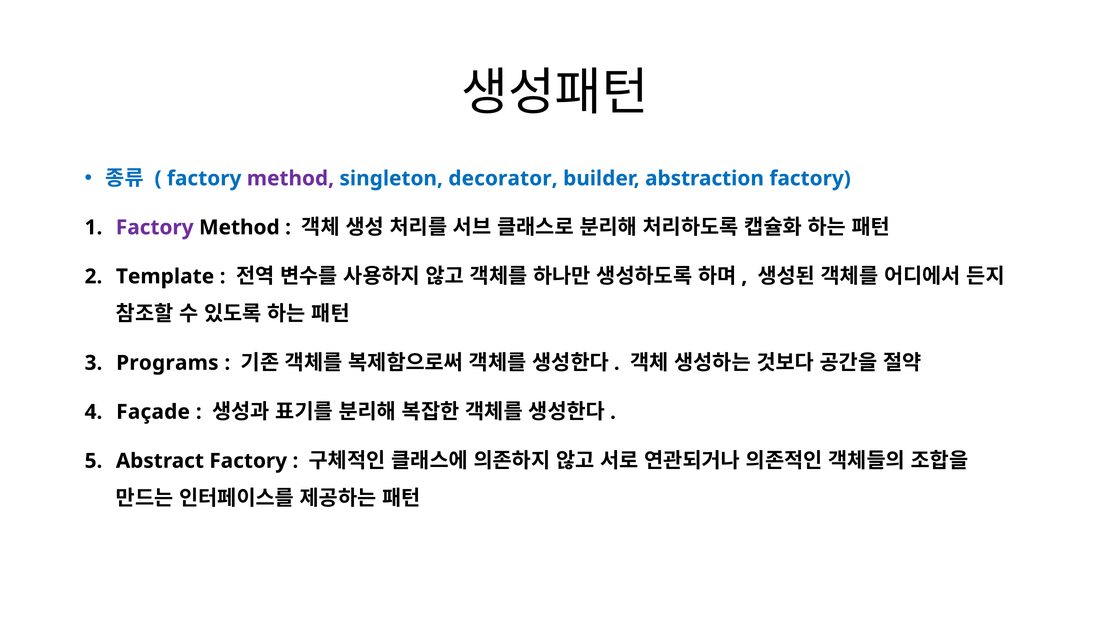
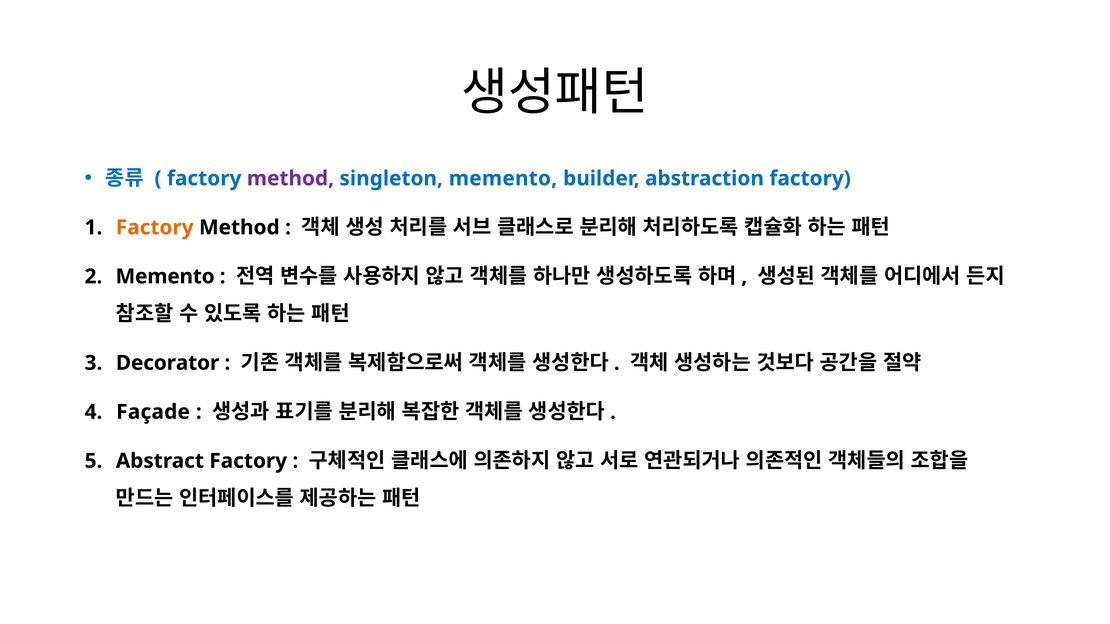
singleton decorator: decorator -> memento (503, 179)
Factory colour: purple -> orange (155, 228)
Template: Template -> Memento (165, 277)
Programs: Programs -> Decorator (168, 363)
